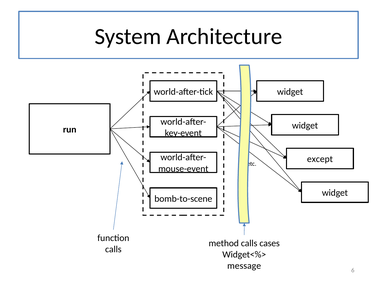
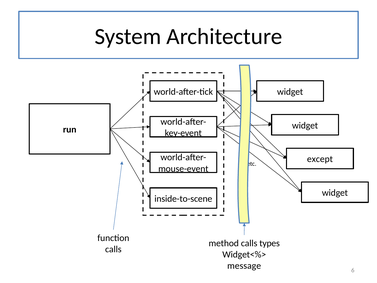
bomb-to-scene: bomb-to-scene -> inside-to-scene (183, 199)
cases: cases -> types (270, 243)
